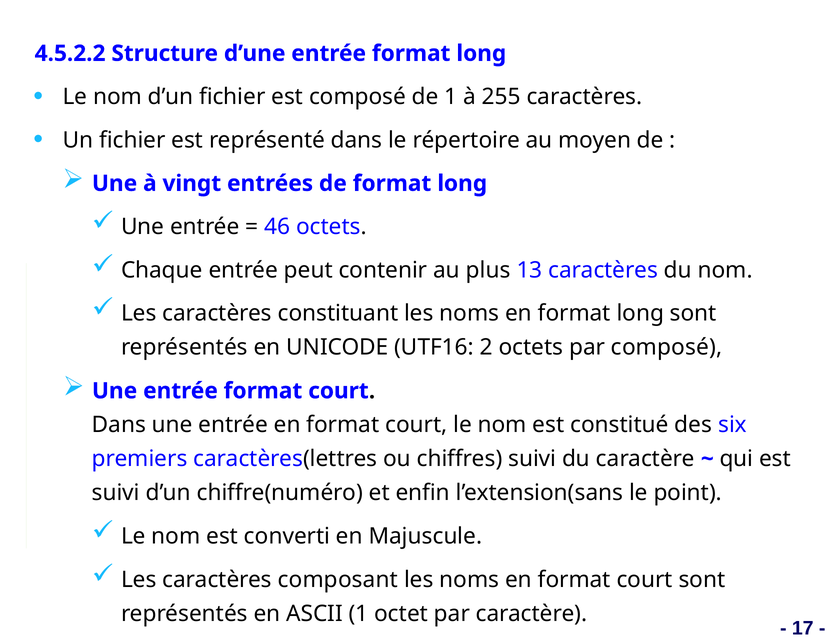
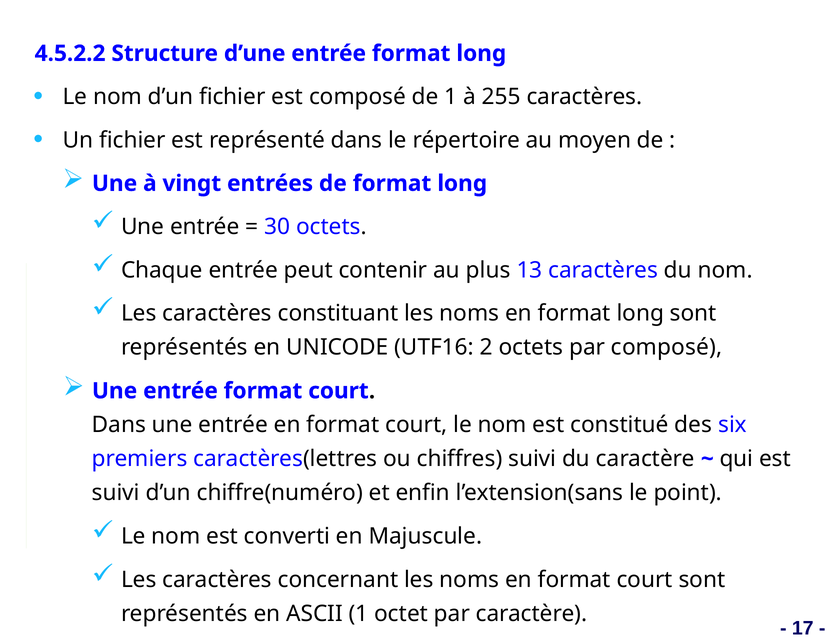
46: 46 -> 30 (277, 227)
composant: composant -> concernant (338, 579)
